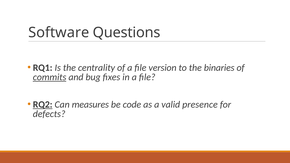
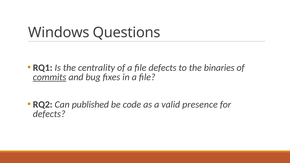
Software: Software -> Windows (59, 32)
file version: version -> defects (163, 68)
RQ2 underline: present -> none (43, 105)
measures: measures -> published (90, 105)
